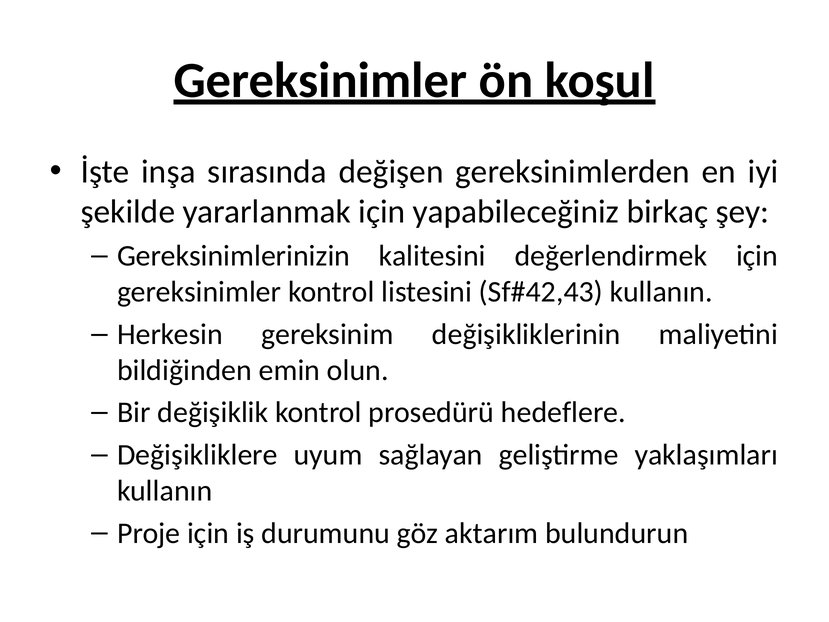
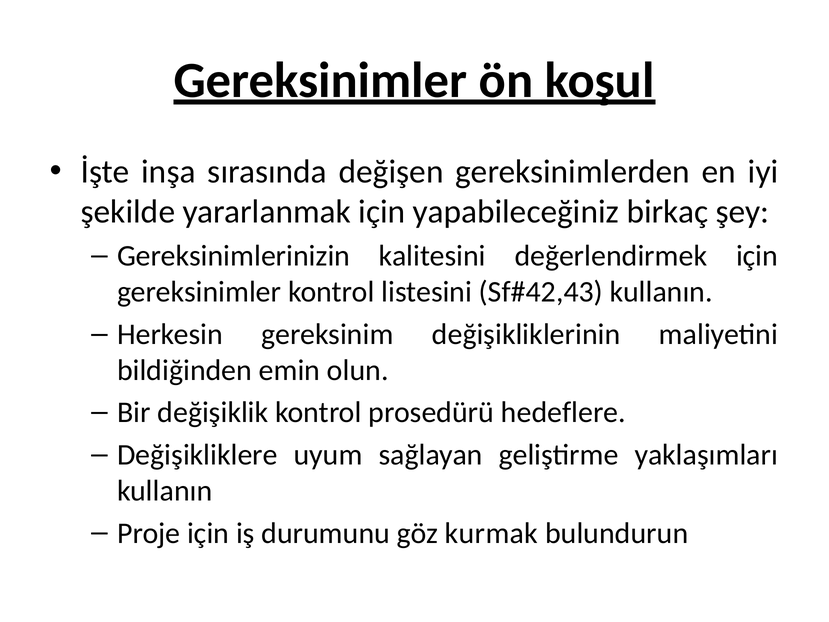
aktarım: aktarım -> kurmak (491, 533)
